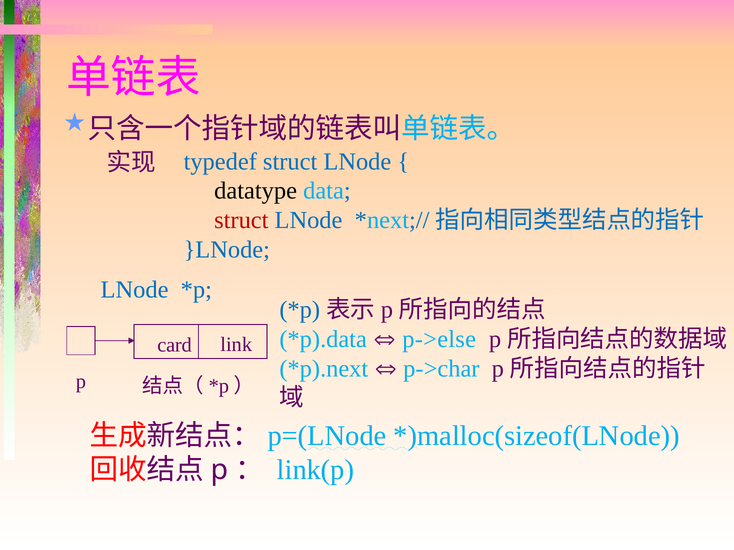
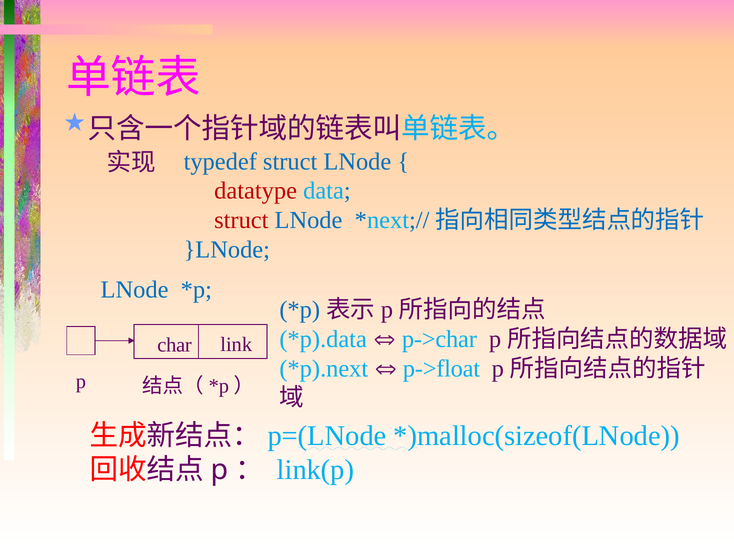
datatype colour: black -> red (256, 191)
p->else: p->else -> p->char (439, 339)
card: card -> char (175, 345)
p->char: p->char -> p->float (441, 369)
